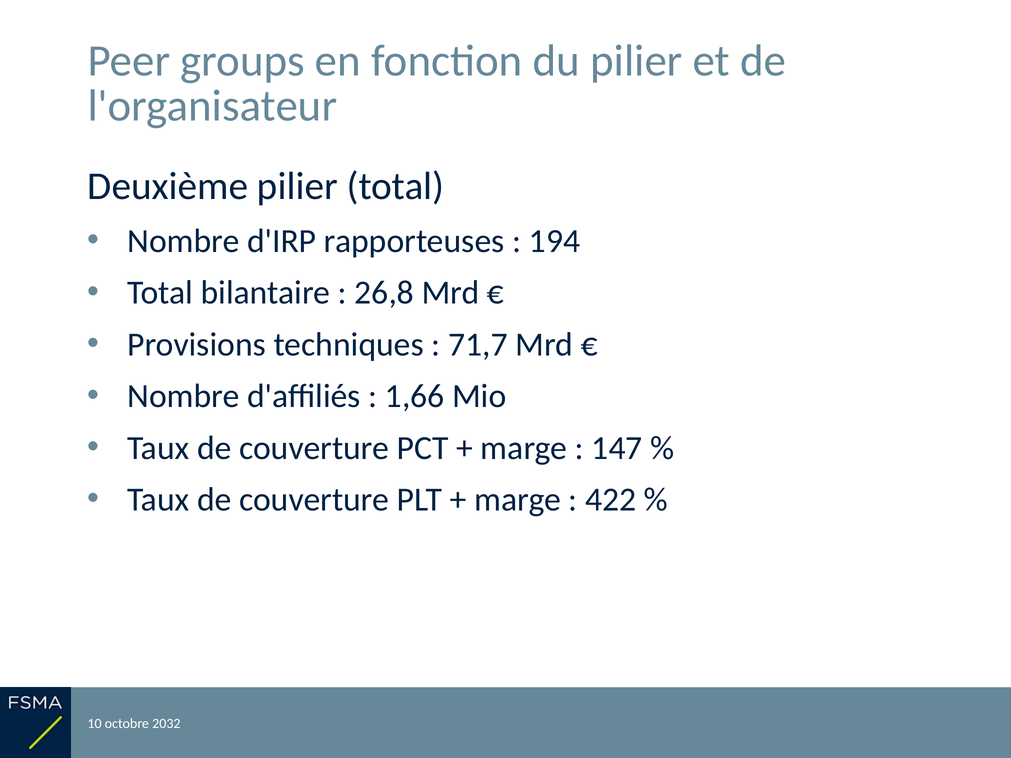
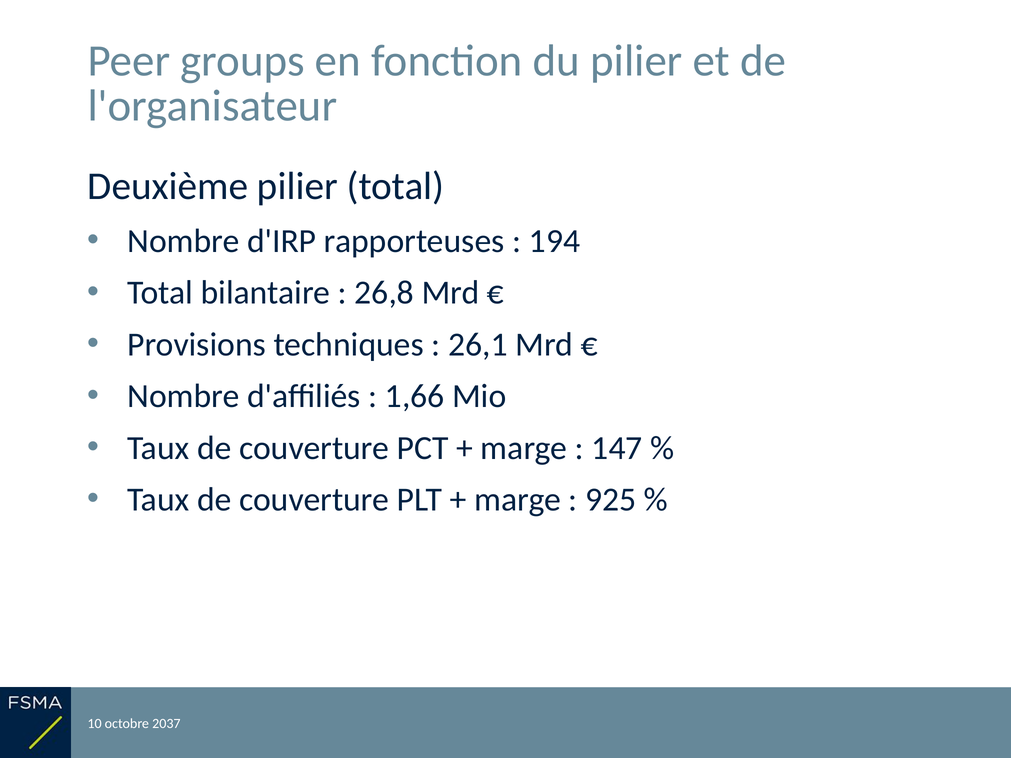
71,7: 71,7 -> 26,1 (478, 345)
422: 422 -> 925 (611, 500)
2032: 2032 -> 2037 (166, 724)
